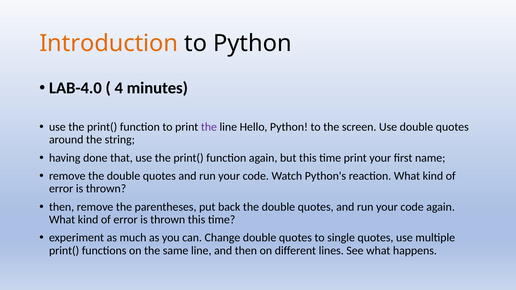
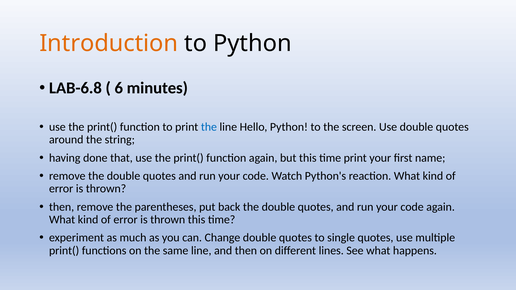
LAB-4.0: LAB-4.0 -> LAB-6.8 (75, 88)
4: 4 -> 6 (119, 88)
the colour: purple -> blue (209, 127)
